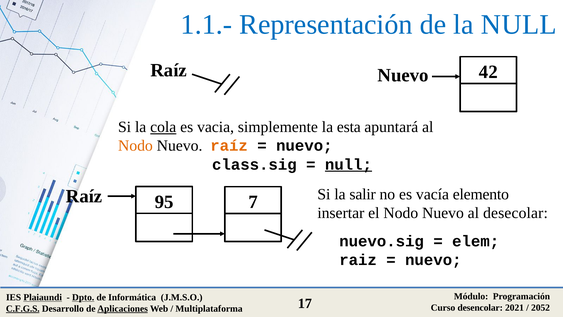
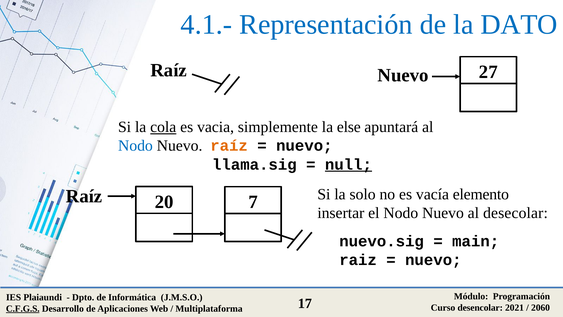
1.1.-: 1.1.- -> 4.1.- (206, 24)
la NULL: NULL -> DATO (519, 24)
42: 42 -> 27 (488, 72)
esta: esta -> else (349, 127)
Nodo colour: orange -> blue (135, 146)
class.sig: class.sig -> llama.sig (254, 164)
95: 95 -> 20 (164, 202)
salir: salir -> solo (363, 194)
elem: elem -> main (476, 241)
Plaiaundi underline: present -> none (43, 297)
Dpto underline: present -> none (83, 297)
2052: 2052 -> 2060 (541, 307)
Aplicaciones underline: present -> none (123, 308)
